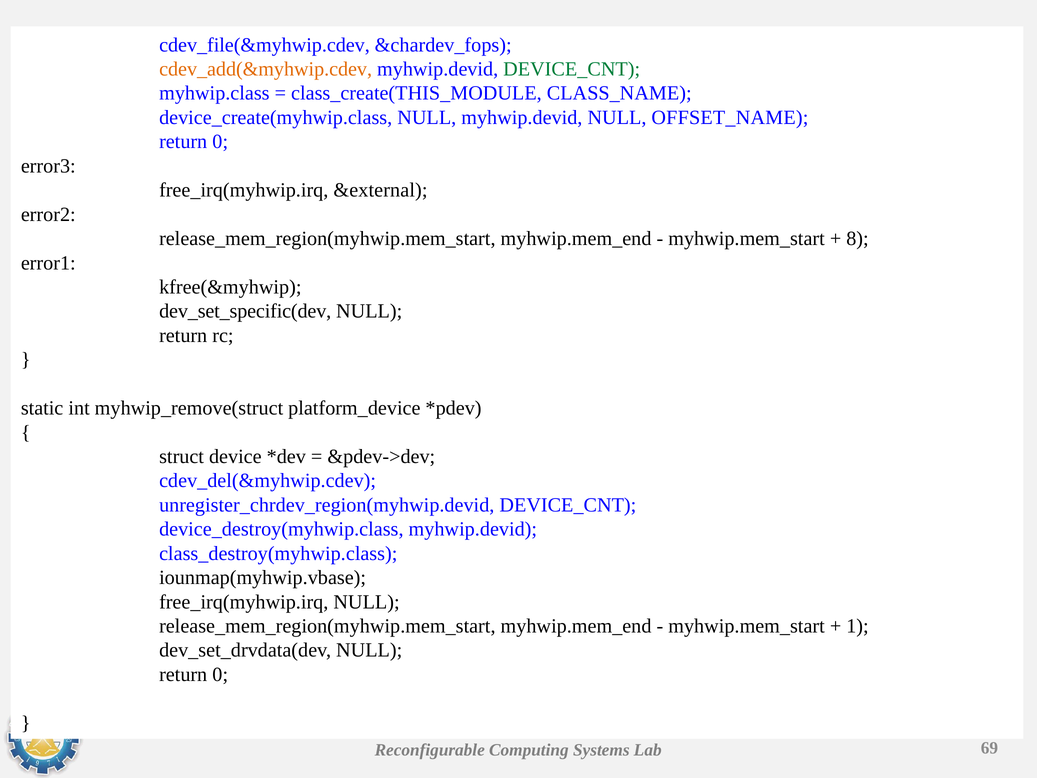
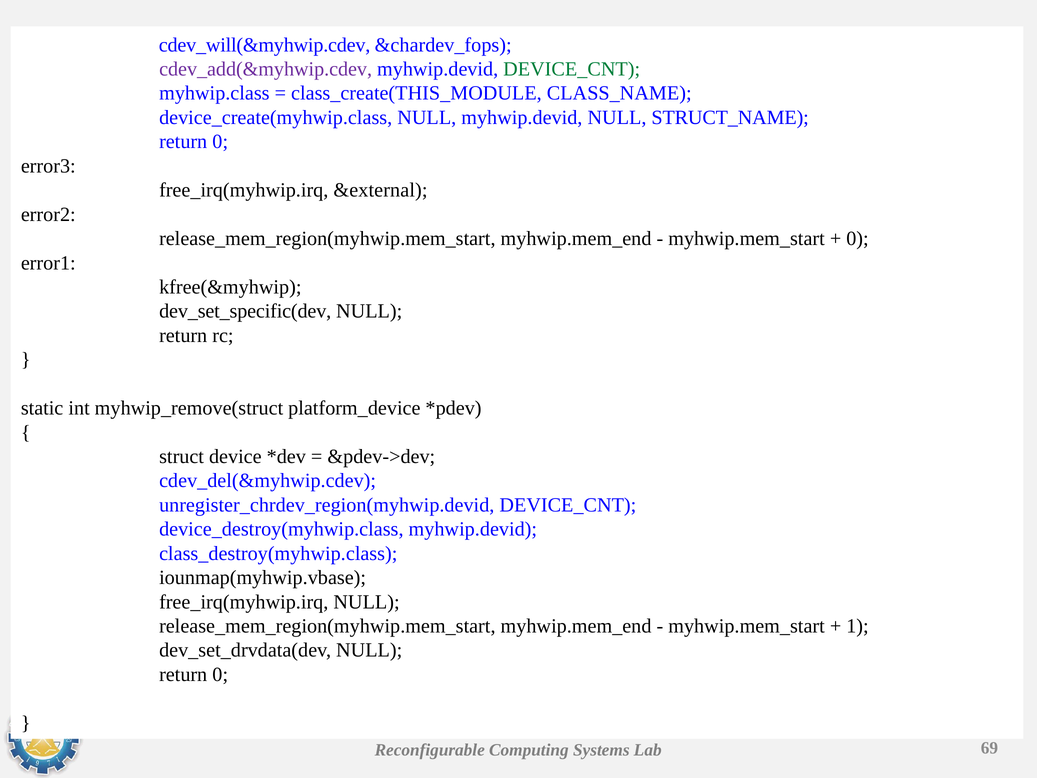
cdev_file(&myhwip.cdev: cdev_file(&myhwip.cdev -> cdev_will(&myhwip.cdev (265, 45)
cdev_add(&myhwip.cdev colour: orange -> purple (266, 69)
OFFSET_NAME: OFFSET_NAME -> STRUCT_NAME (730, 117)
8: 8 -> 0 (857, 239)
